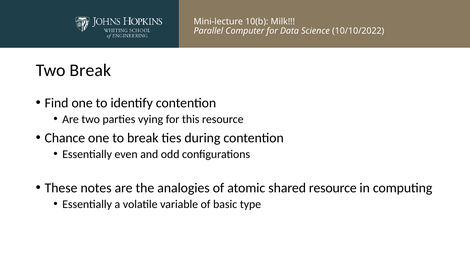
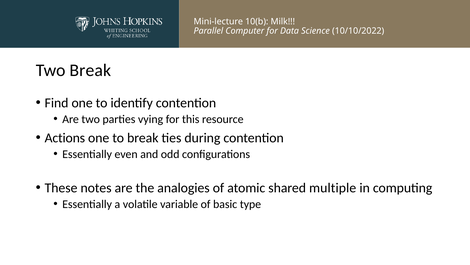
Chance: Chance -> Actions (65, 138)
shared resource: resource -> multiple (333, 188)
